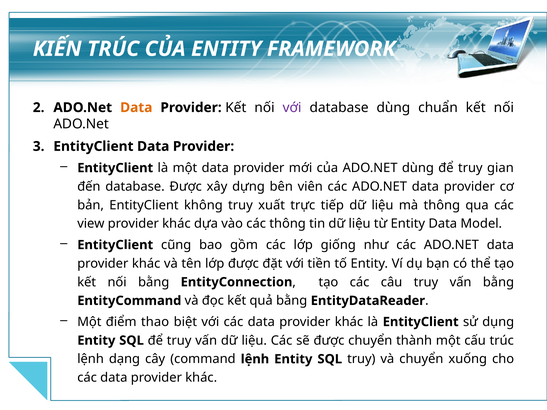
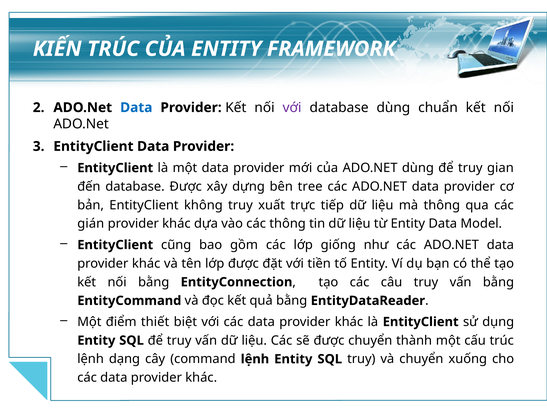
Data colour: orange -> blue (136, 108)
viên: viên -> tree (310, 187)
view: view -> gián (91, 224)
thao: thao -> thiết (155, 322)
